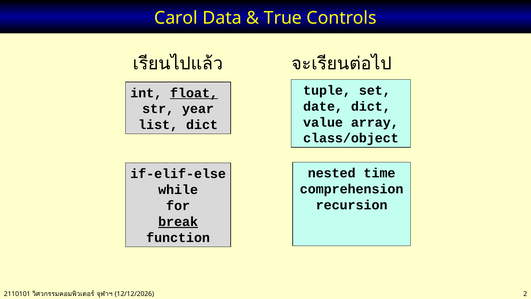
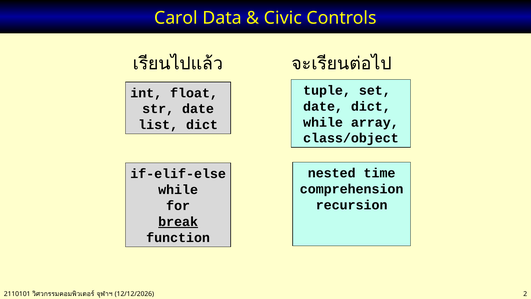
True: True -> Civic (283, 18)
float underline: present -> none (194, 93)
str year: year -> date (198, 109)
value: value -> while (323, 122)
